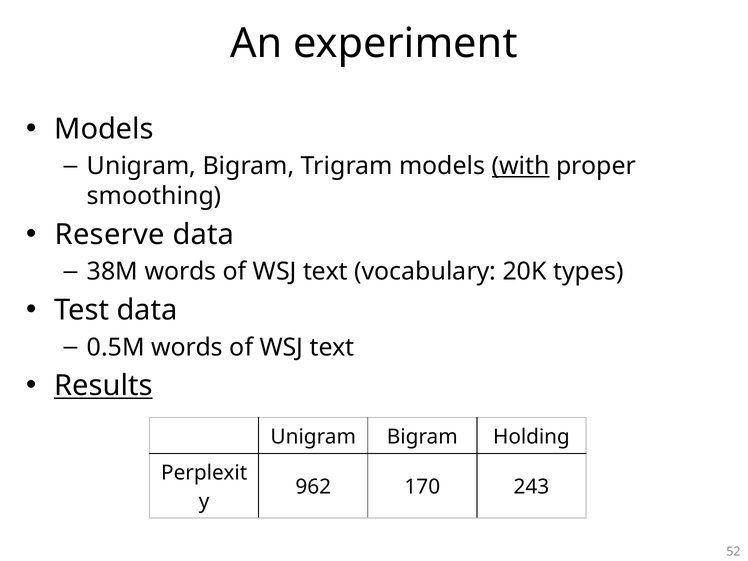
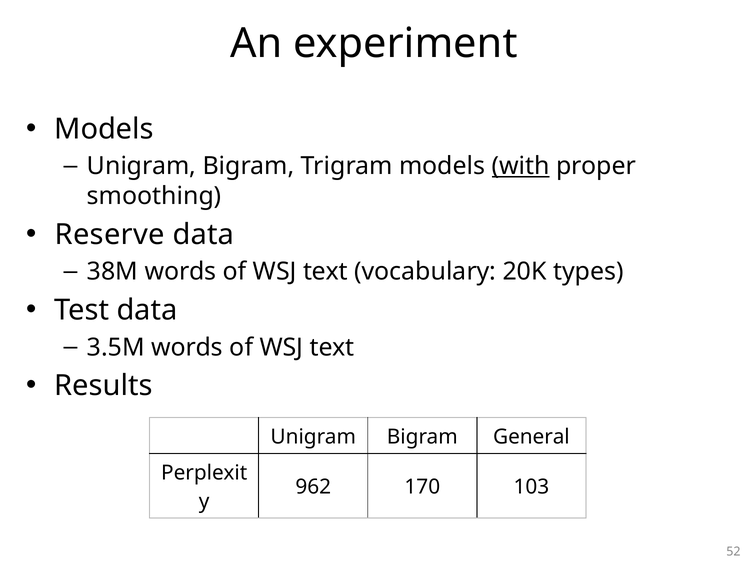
0.5M: 0.5M -> 3.5M (116, 347)
Results underline: present -> none (103, 386)
Holding: Holding -> General (531, 437)
243: 243 -> 103 (531, 487)
